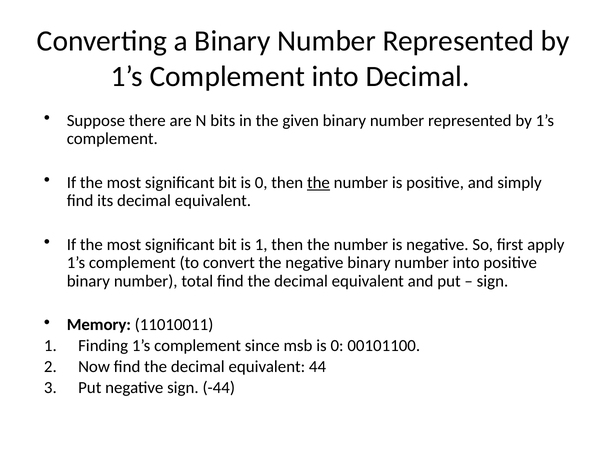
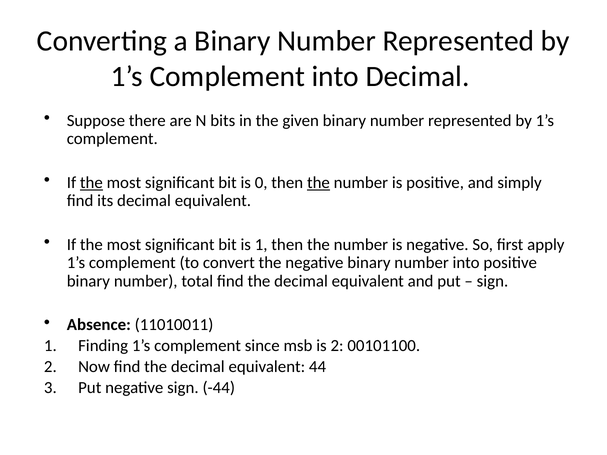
the underline: none -> present (91, 183)
Memory: Memory -> Absence (99, 325)
msb is 0: 0 -> 2 (337, 346)
